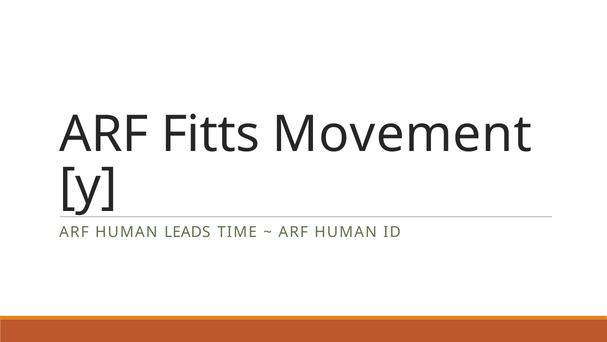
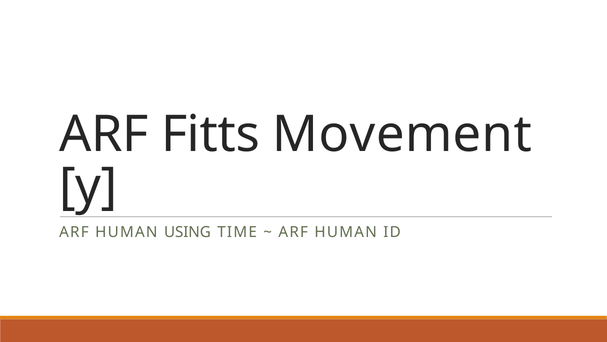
LEADS: LEADS -> USING (187, 232)
